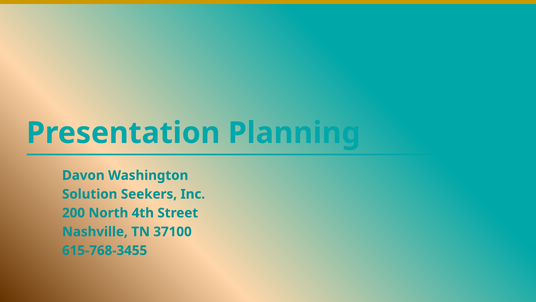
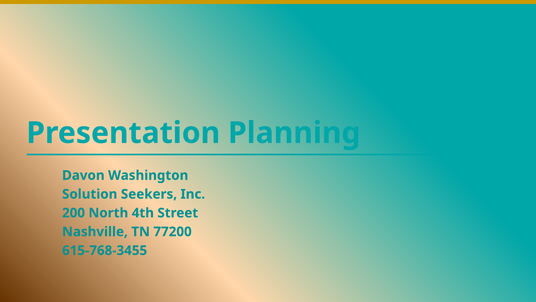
37100: 37100 -> 77200 (173, 231)
